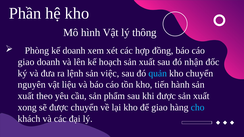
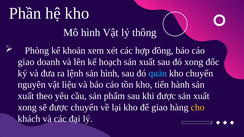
kế doanh: doanh -> khoản (74, 51)
đó nhận: nhận -> xong (194, 62)
sản việc: việc -> hình (110, 73)
cho colour: light blue -> yellow (198, 108)
